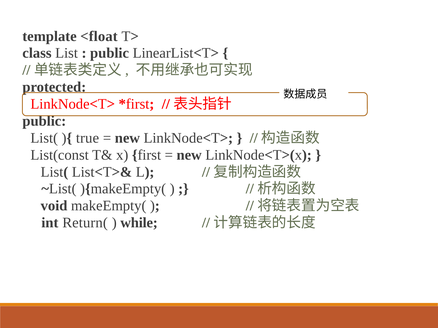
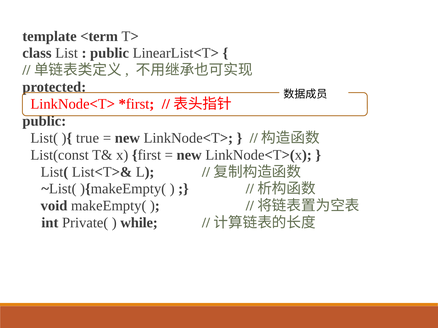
<float: <float -> <term (99, 36)
Return(: Return( -> Private( (85, 223)
